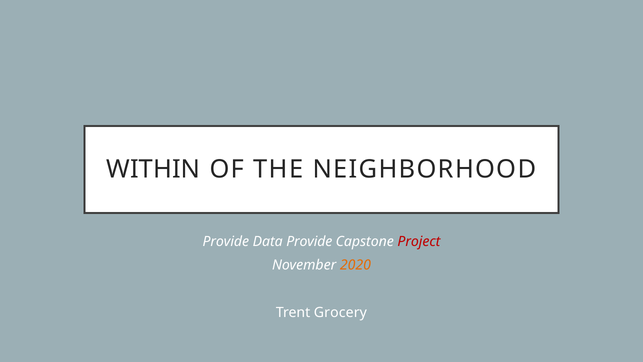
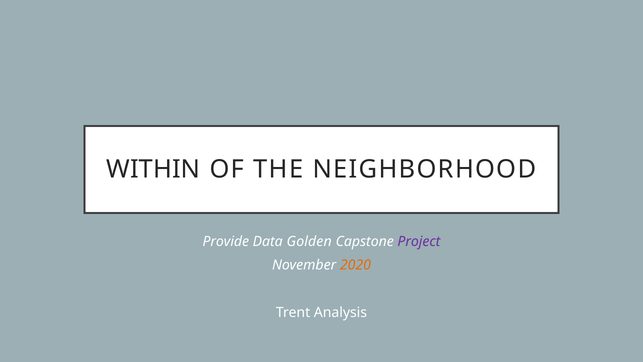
Data Provide: Provide -> Golden (309, 241)
Project colour: red -> purple (419, 241)
Grocery: Grocery -> Analysis (340, 312)
